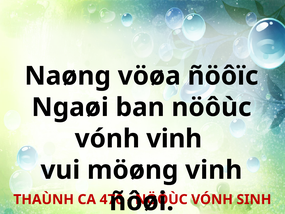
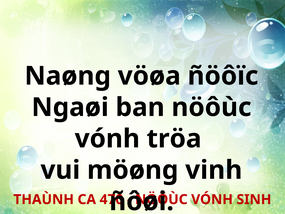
vónh vinh: vinh -> tröa (174, 139)
